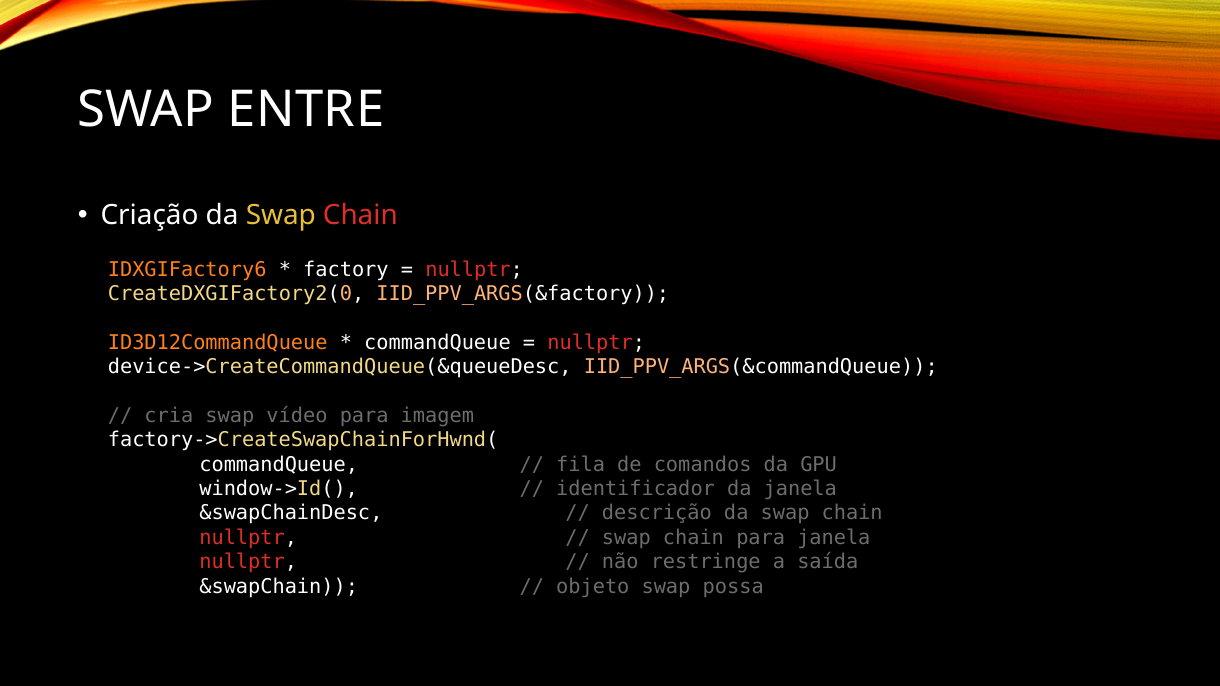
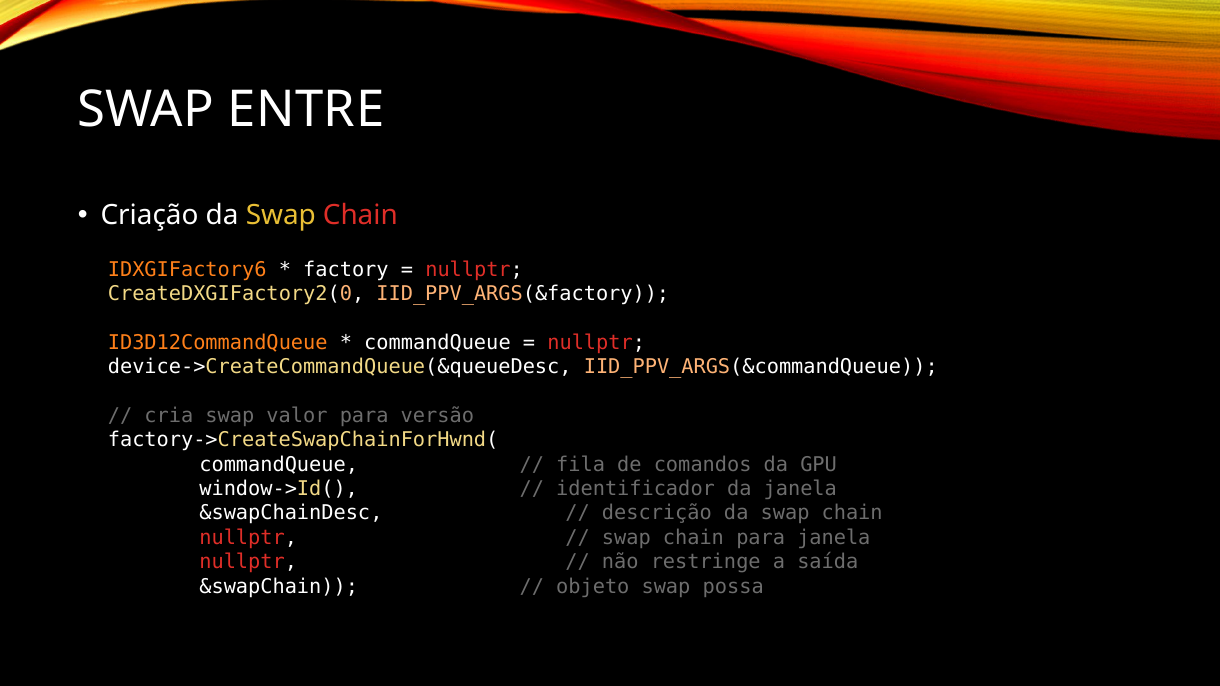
vídeo: vídeo -> valor (297, 416)
imagem: imagem -> versão (437, 416)
